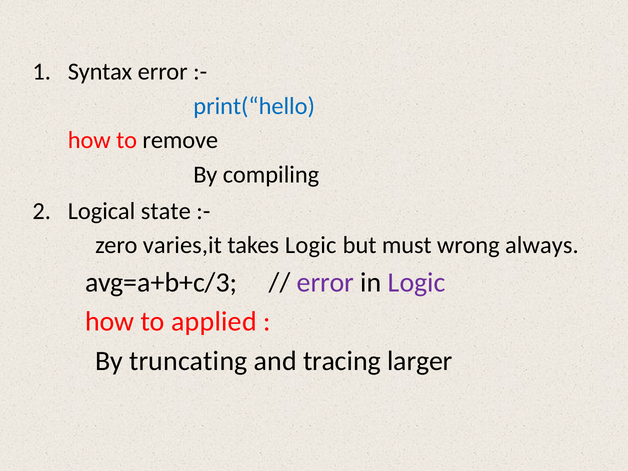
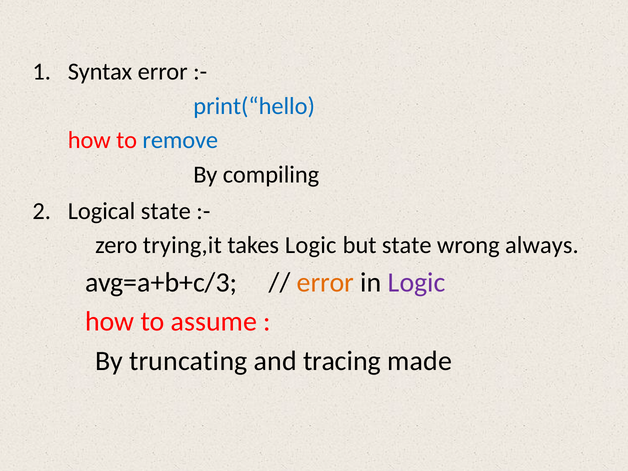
remove colour: black -> blue (180, 140)
varies,it: varies,it -> trying,it (182, 245)
but must: must -> state (407, 245)
error colour: purple -> orange (325, 283)
applied: applied -> assume (214, 322)
larger: larger -> made (420, 361)
